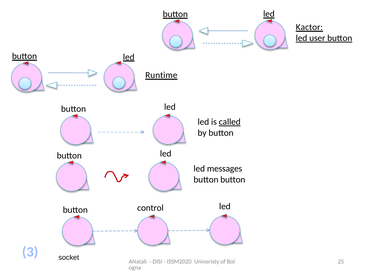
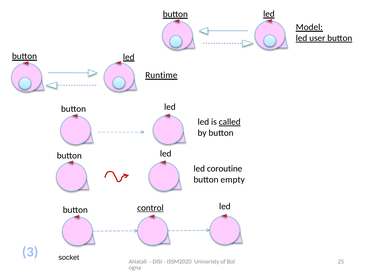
Kactor: Kactor -> Model (309, 27)
messages: messages -> coroutine (225, 169)
button: button -> empty (233, 180)
control underline: none -> present (150, 208)
